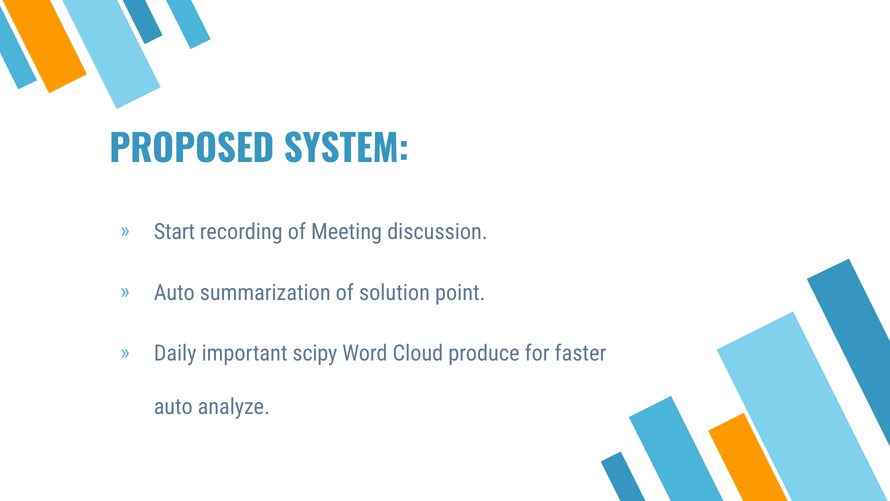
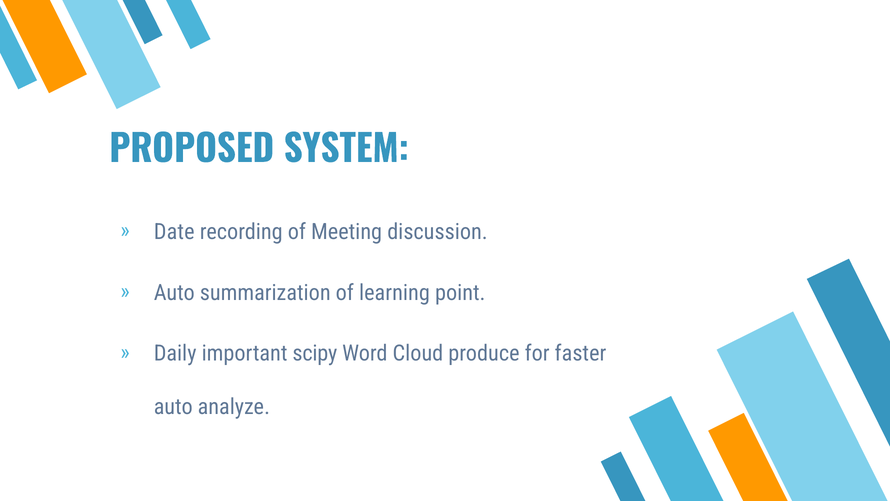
Start: Start -> Date (174, 232)
solution: solution -> learning (394, 292)
